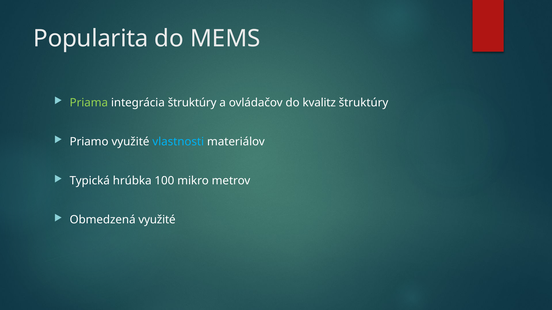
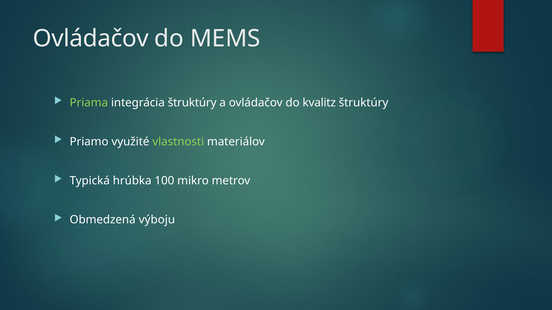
Popularita: Popularita -> Ovládačov (91, 39)
vlastnosti colour: light blue -> light green (178, 142)
Obmedzená využité: využité -> výboju (157, 220)
